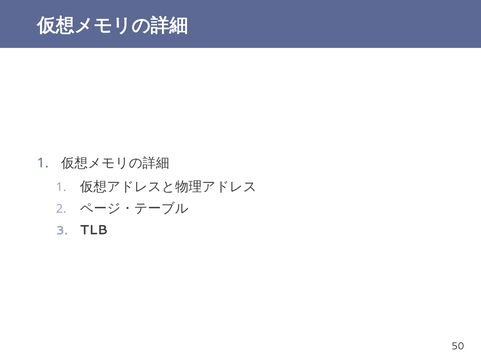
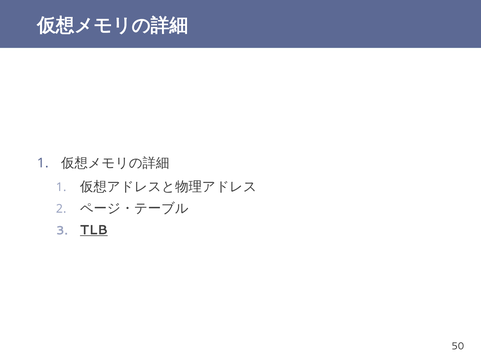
TLB underline: none -> present (94, 230)
